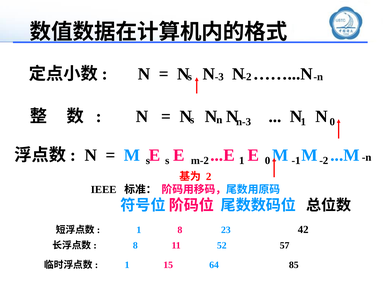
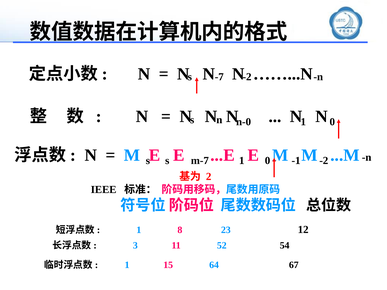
-3: -3 -> -7 (219, 77)
n-3: n-3 -> n-0 (244, 122)
m-2: m-2 -> m-7 (200, 161)
42: 42 -> 12 (303, 230)
8: 8 -> 3 (135, 246)
57: 57 -> 54 (285, 246)
85: 85 -> 67 (294, 265)
